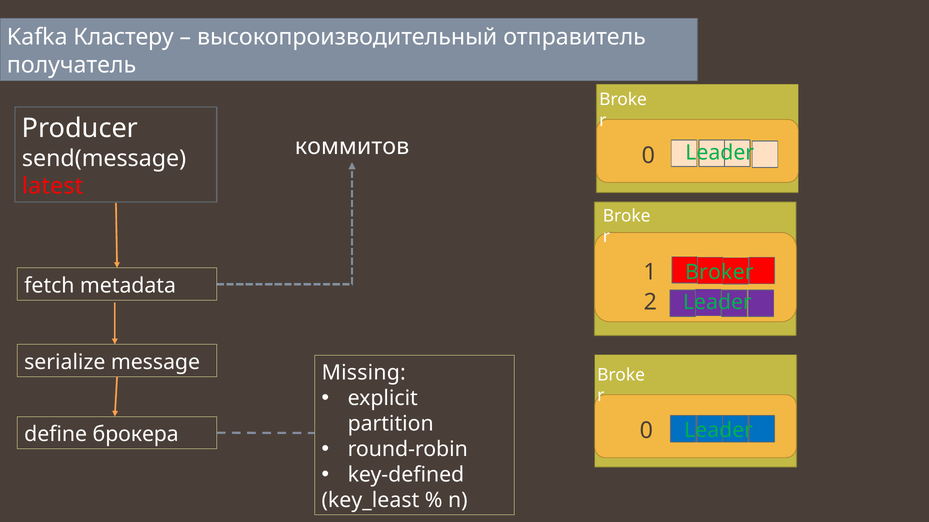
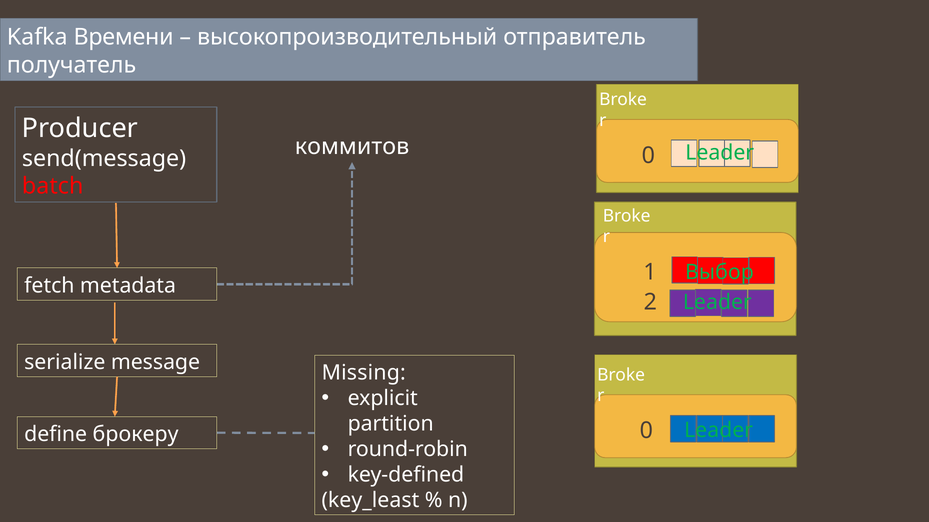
Кластеру: Кластеру -> Времени (124, 37)
latest: latest -> batch (53, 186)
Broker: Broker -> Выбор (719, 272)
брокера: брокера -> брокеру (136, 435)
